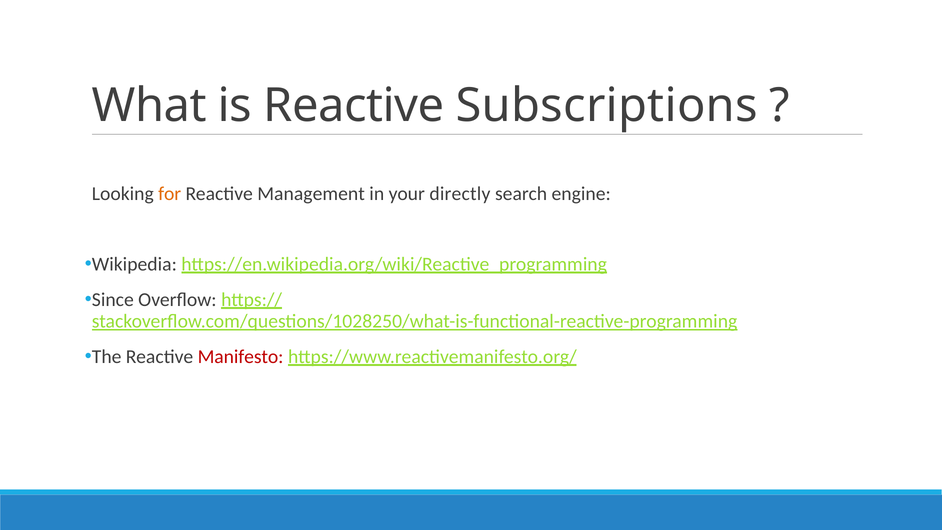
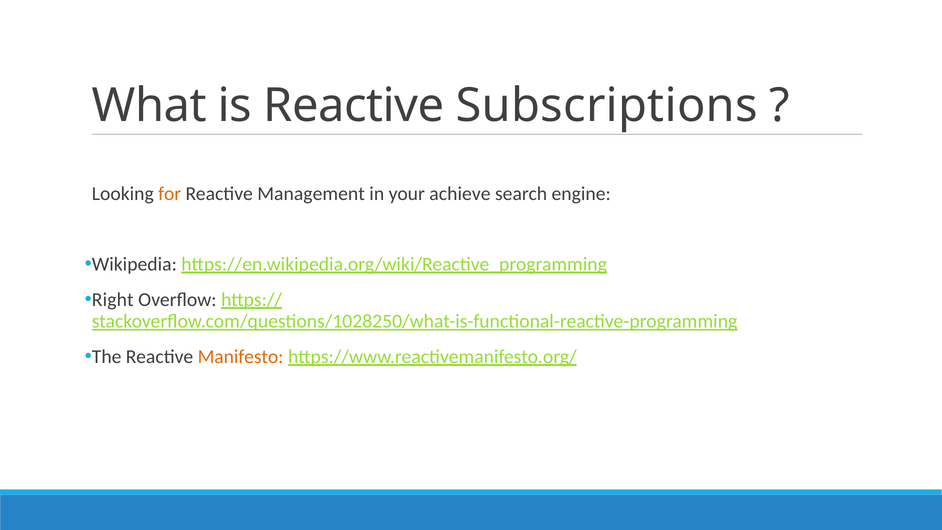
directly: directly -> achieve (460, 194)
Since: Since -> Right (113, 300)
Manifesto colour: red -> orange (241, 357)
